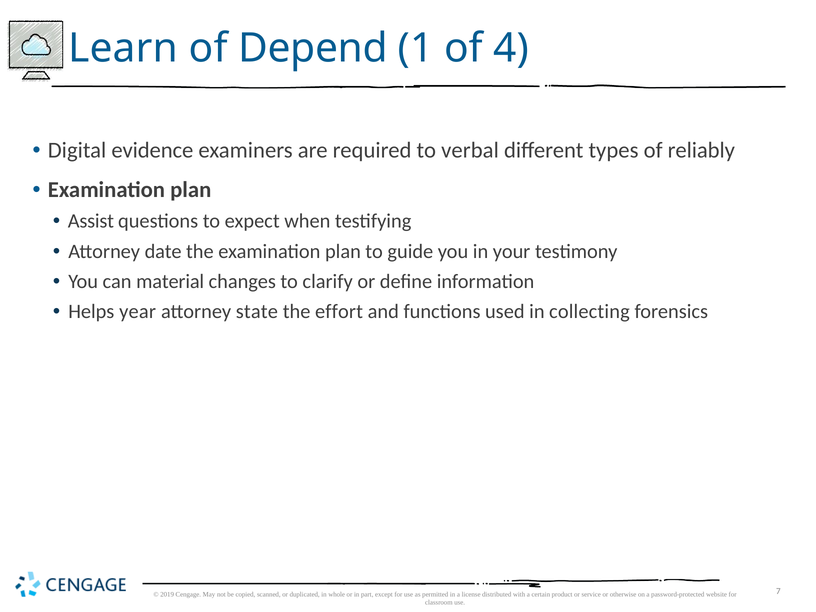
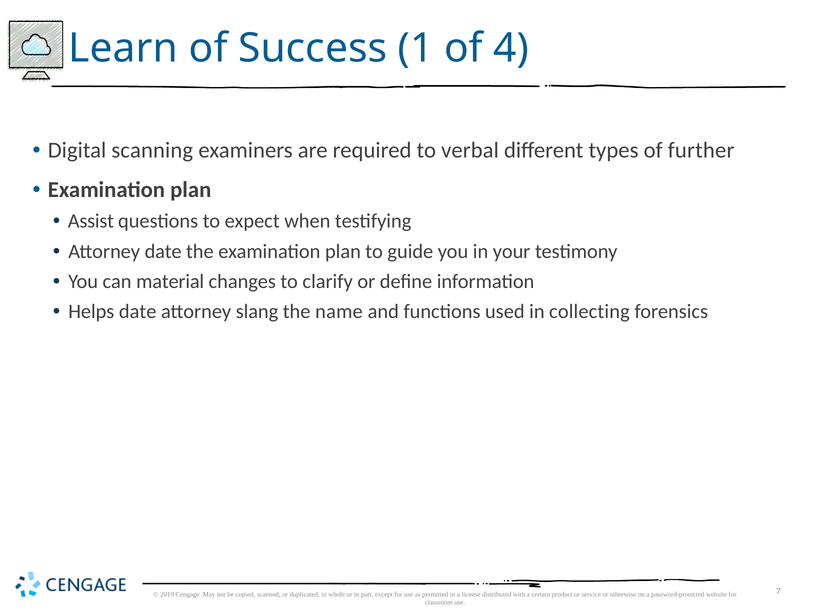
Depend: Depend -> Success (313, 48)
evidence: evidence -> scanning (152, 150)
reliably: reliably -> further (701, 150)
Helps year: year -> date (138, 311)
state: state -> slang (257, 311)
effort: effort -> name (339, 311)
